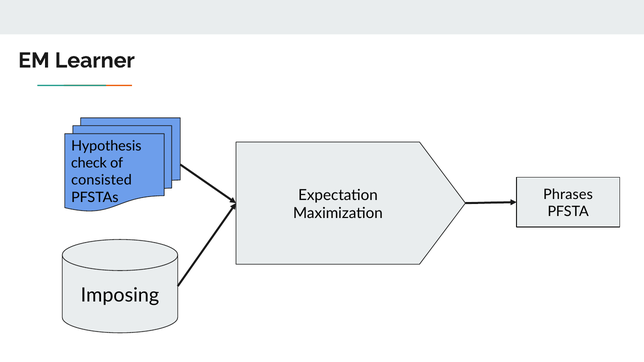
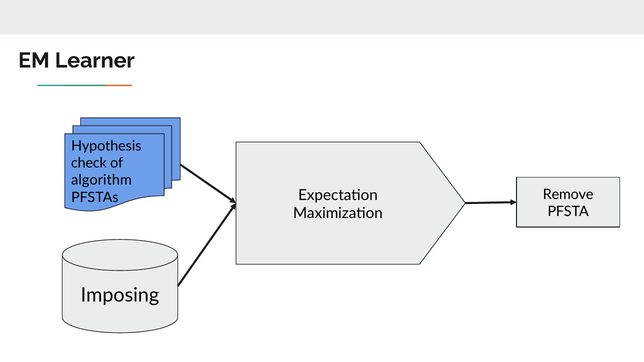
consisted: consisted -> algorithm (102, 180)
Phrases: Phrases -> Remove (568, 195)
